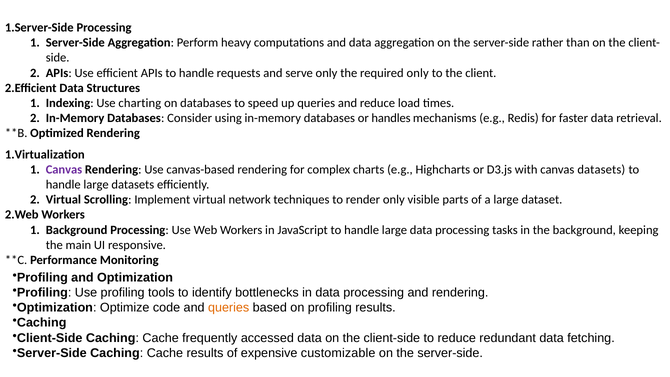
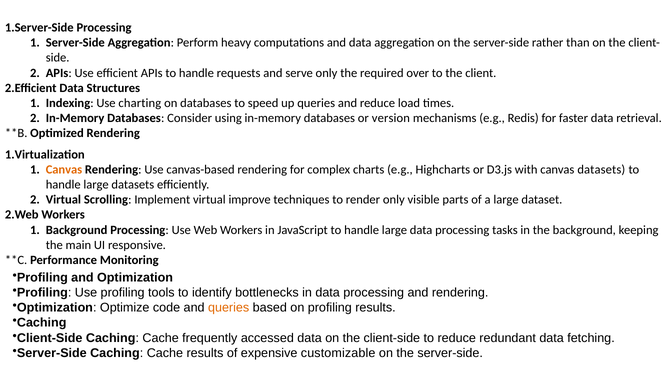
required only: only -> over (418, 73)
handles: handles -> version (391, 118)
Canvas colour: purple -> orange (64, 170)
network: network -> improve (250, 200)
